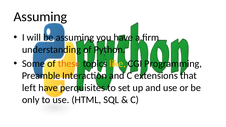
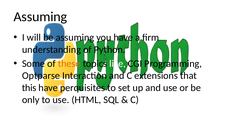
like colour: yellow -> white (118, 64)
Preamble: Preamble -> Optparse (41, 76)
left: left -> this (29, 88)
